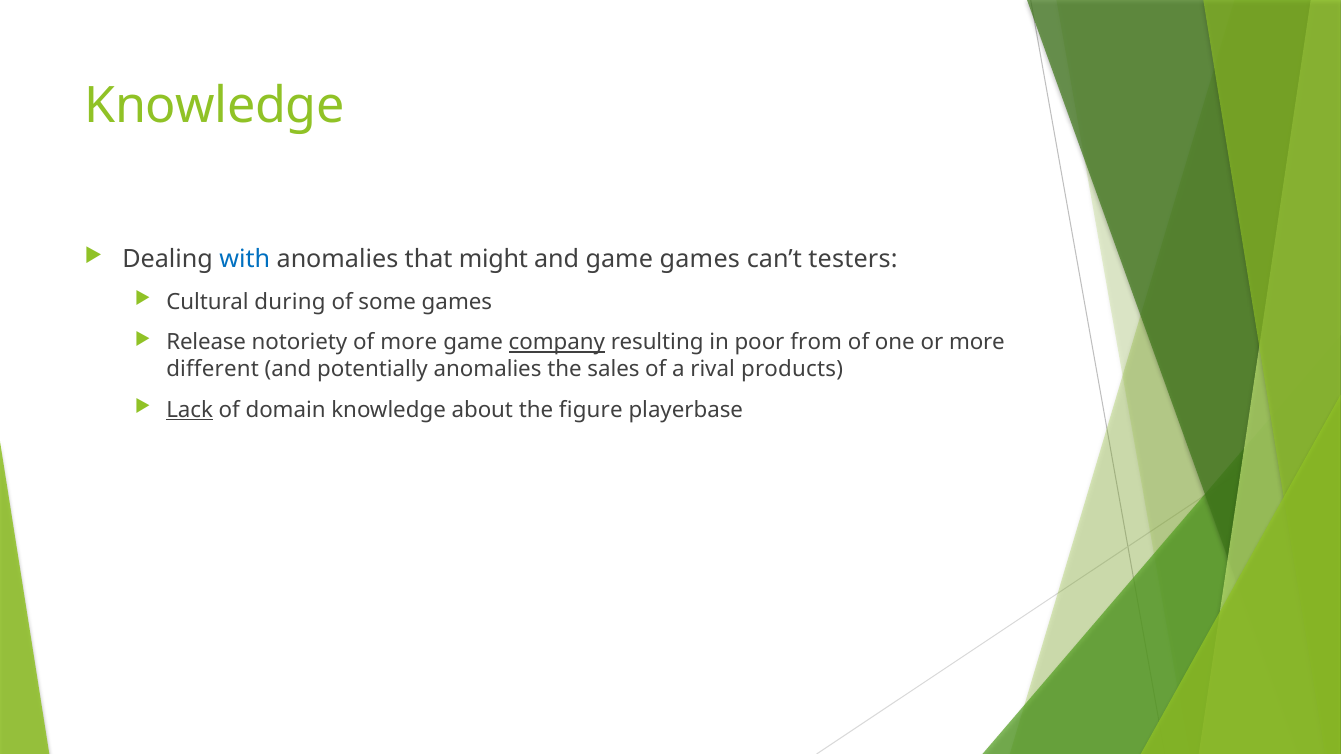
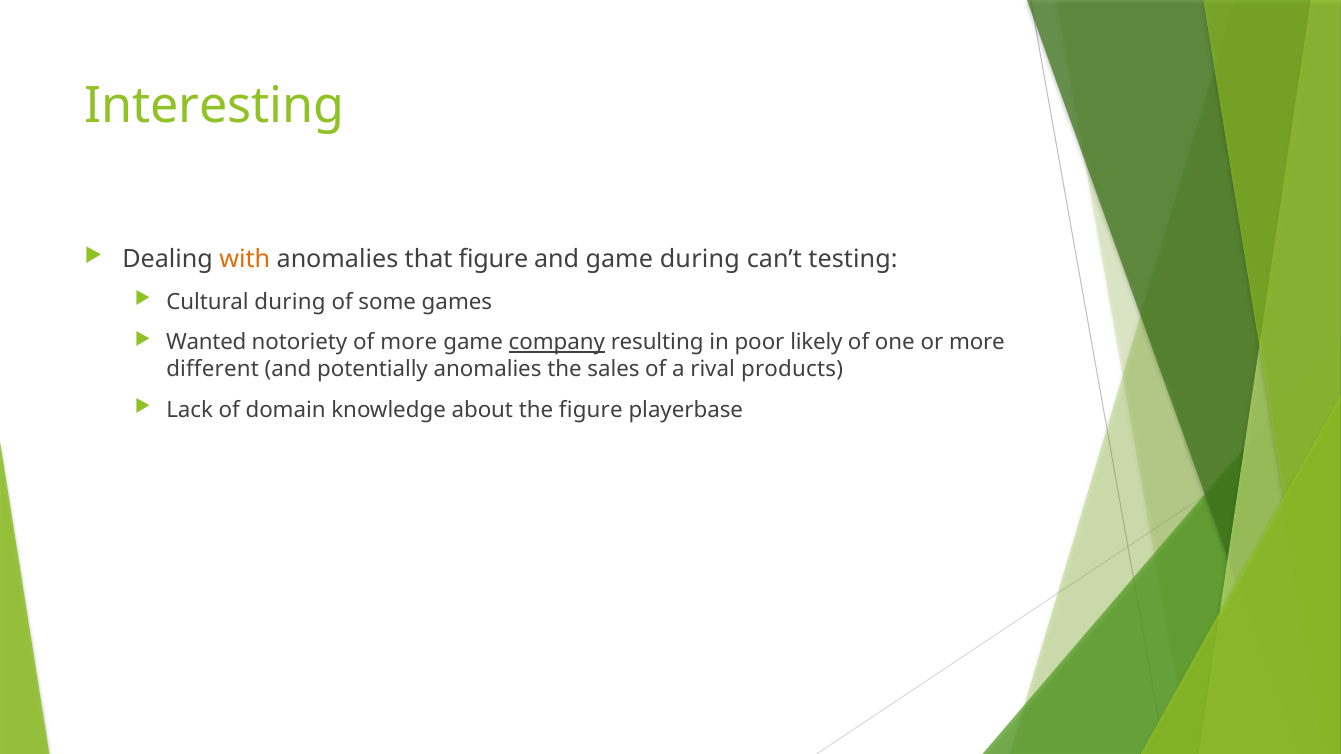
Knowledge: Knowledge -> Interesting (214, 106)
with colour: blue -> orange (245, 260)
that might: might -> figure (493, 260)
game games: games -> during (700, 260)
testers: testers -> testing (853, 260)
Release: Release -> Wanted (206, 343)
from: from -> likely (816, 343)
Lack underline: present -> none (190, 410)
